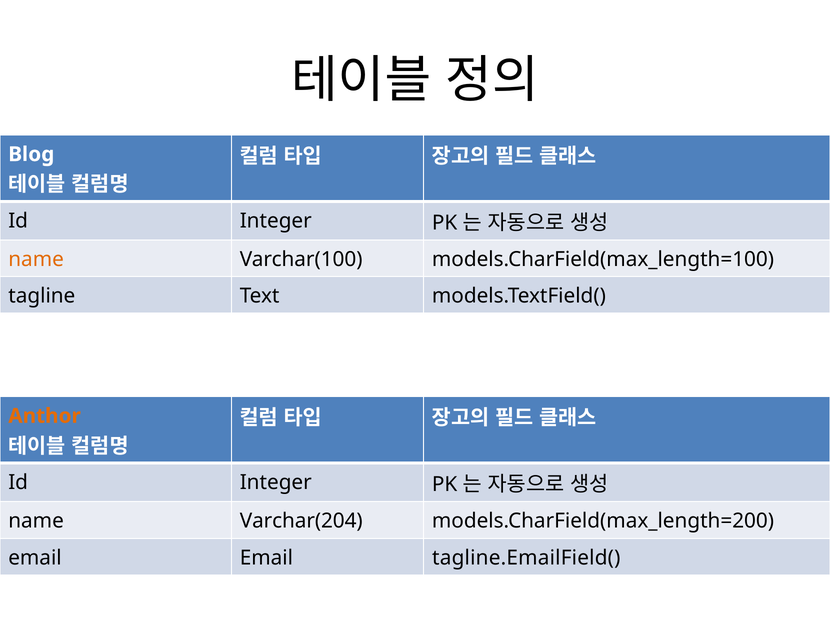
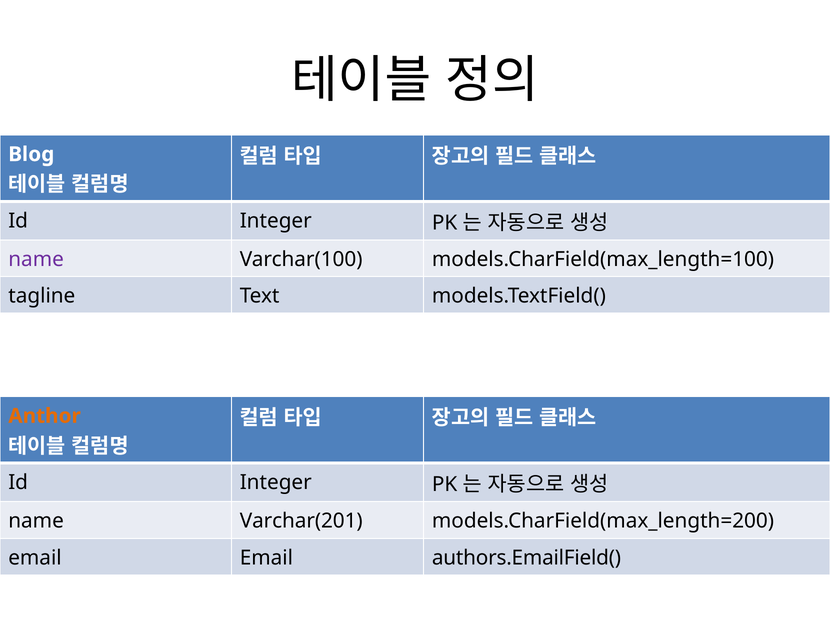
name colour: orange -> purple (36, 259)
Varchar(204: Varchar(204 -> Varchar(201 (301, 521)
tagline.EmailField(: tagline.EmailField( -> authors.EmailField( (526, 557)
